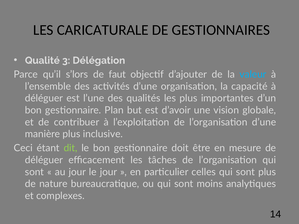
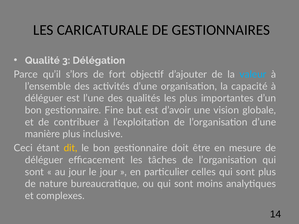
faut: faut -> fort (117, 74)
Plan: Plan -> Fine (114, 110)
dit colour: light green -> yellow (70, 148)
